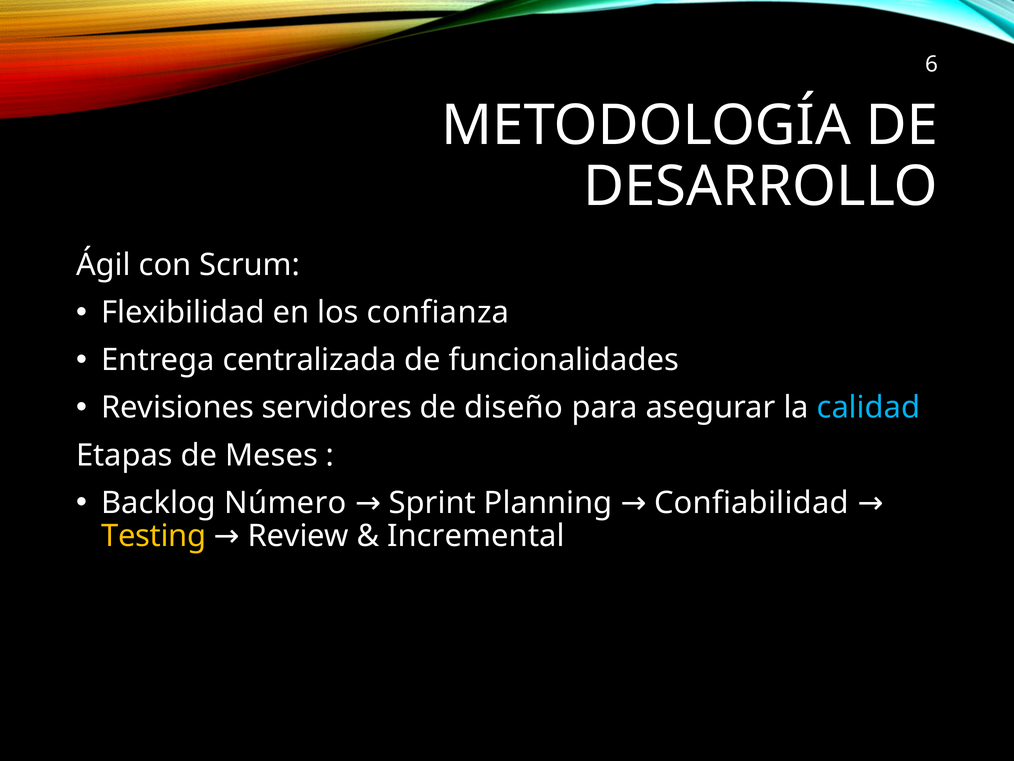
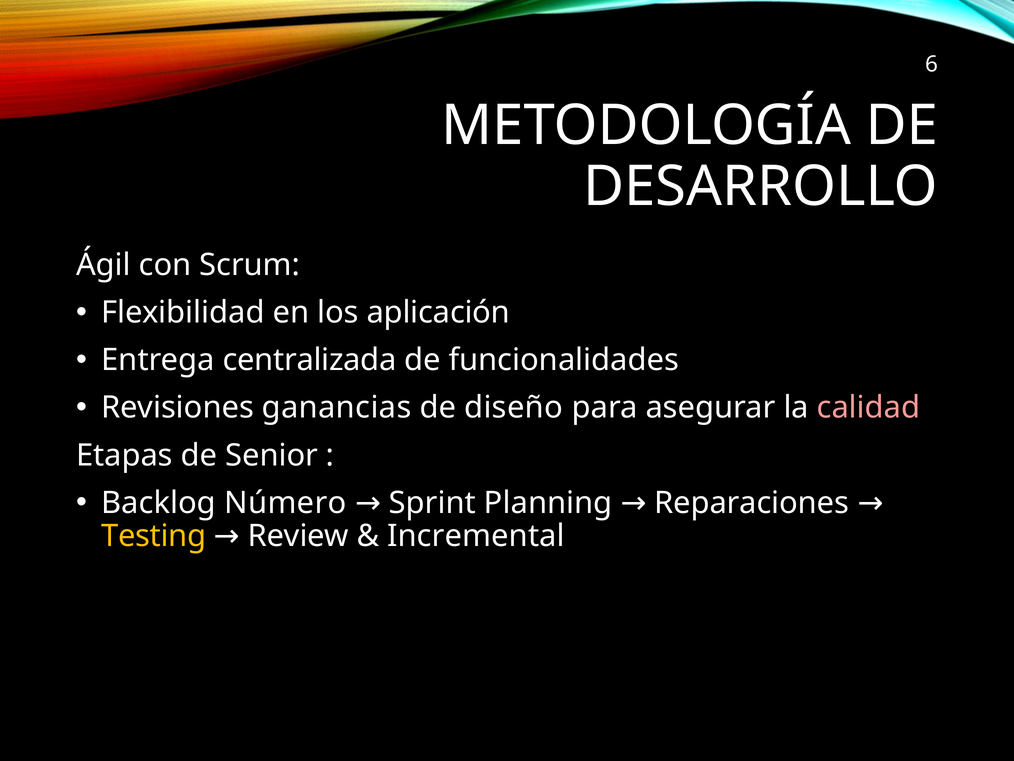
confianza: confianza -> aplicación (438, 312)
servidores: servidores -> ganancias (337, 407)
calidad colour: light blue -> pink (869, 407)
Meses: Meses -> Senior (272, 455)
Confiabilidad: Confiabilidad -> Reparaciones (752, 502)
